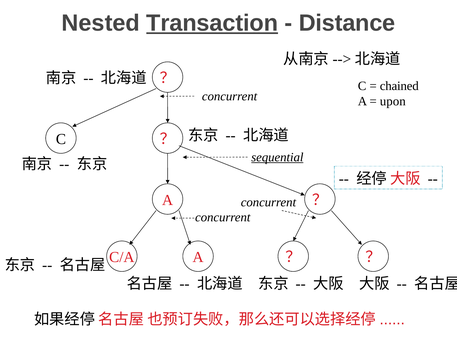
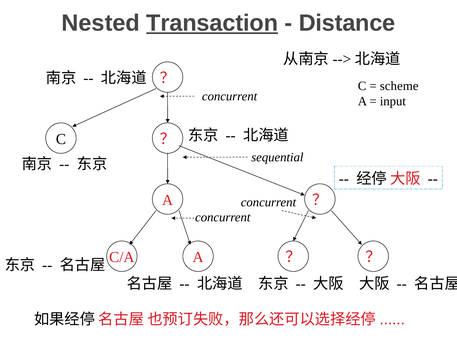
chained: chained -> scheme (399, 86)
upon: upon -> input (393, 101)
sequential underline: present -> none (277, 157)
